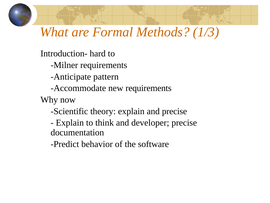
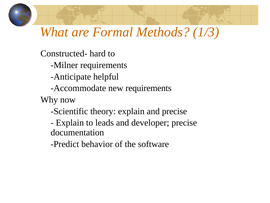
Introduction-: Introduction- -> Constructed- (64, 53)
pattern: pattern -> helpful (106, 76)
think: think -> leads (105, 122)
